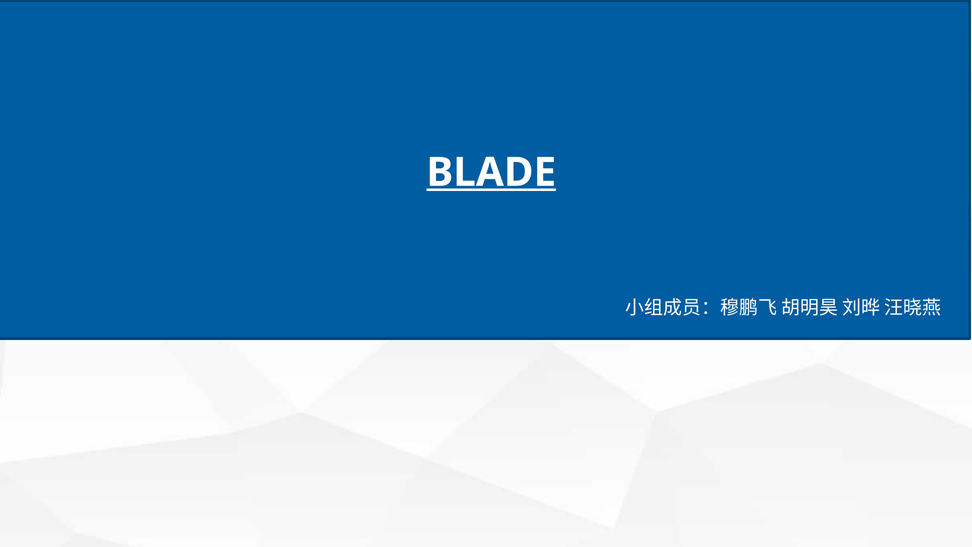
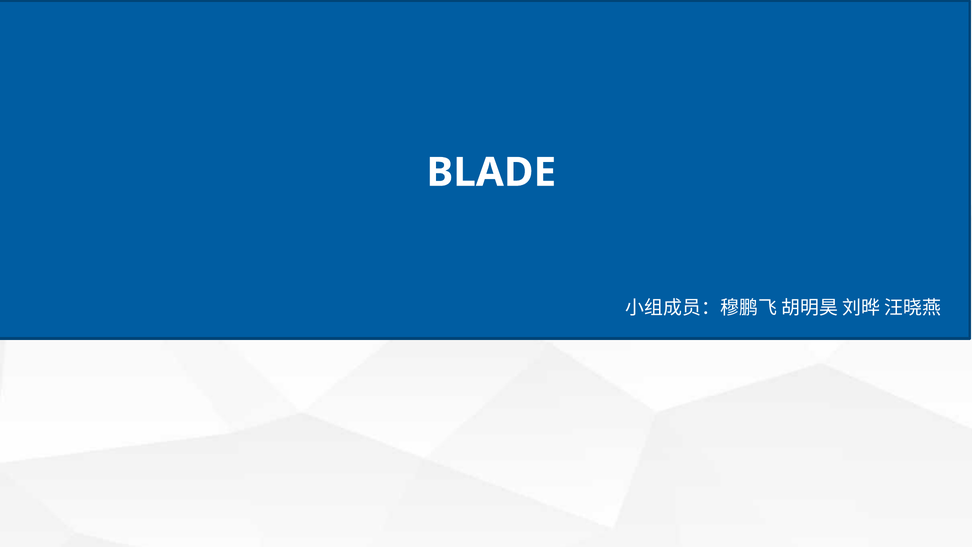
BLADE underline: present -> none (491, 172)
